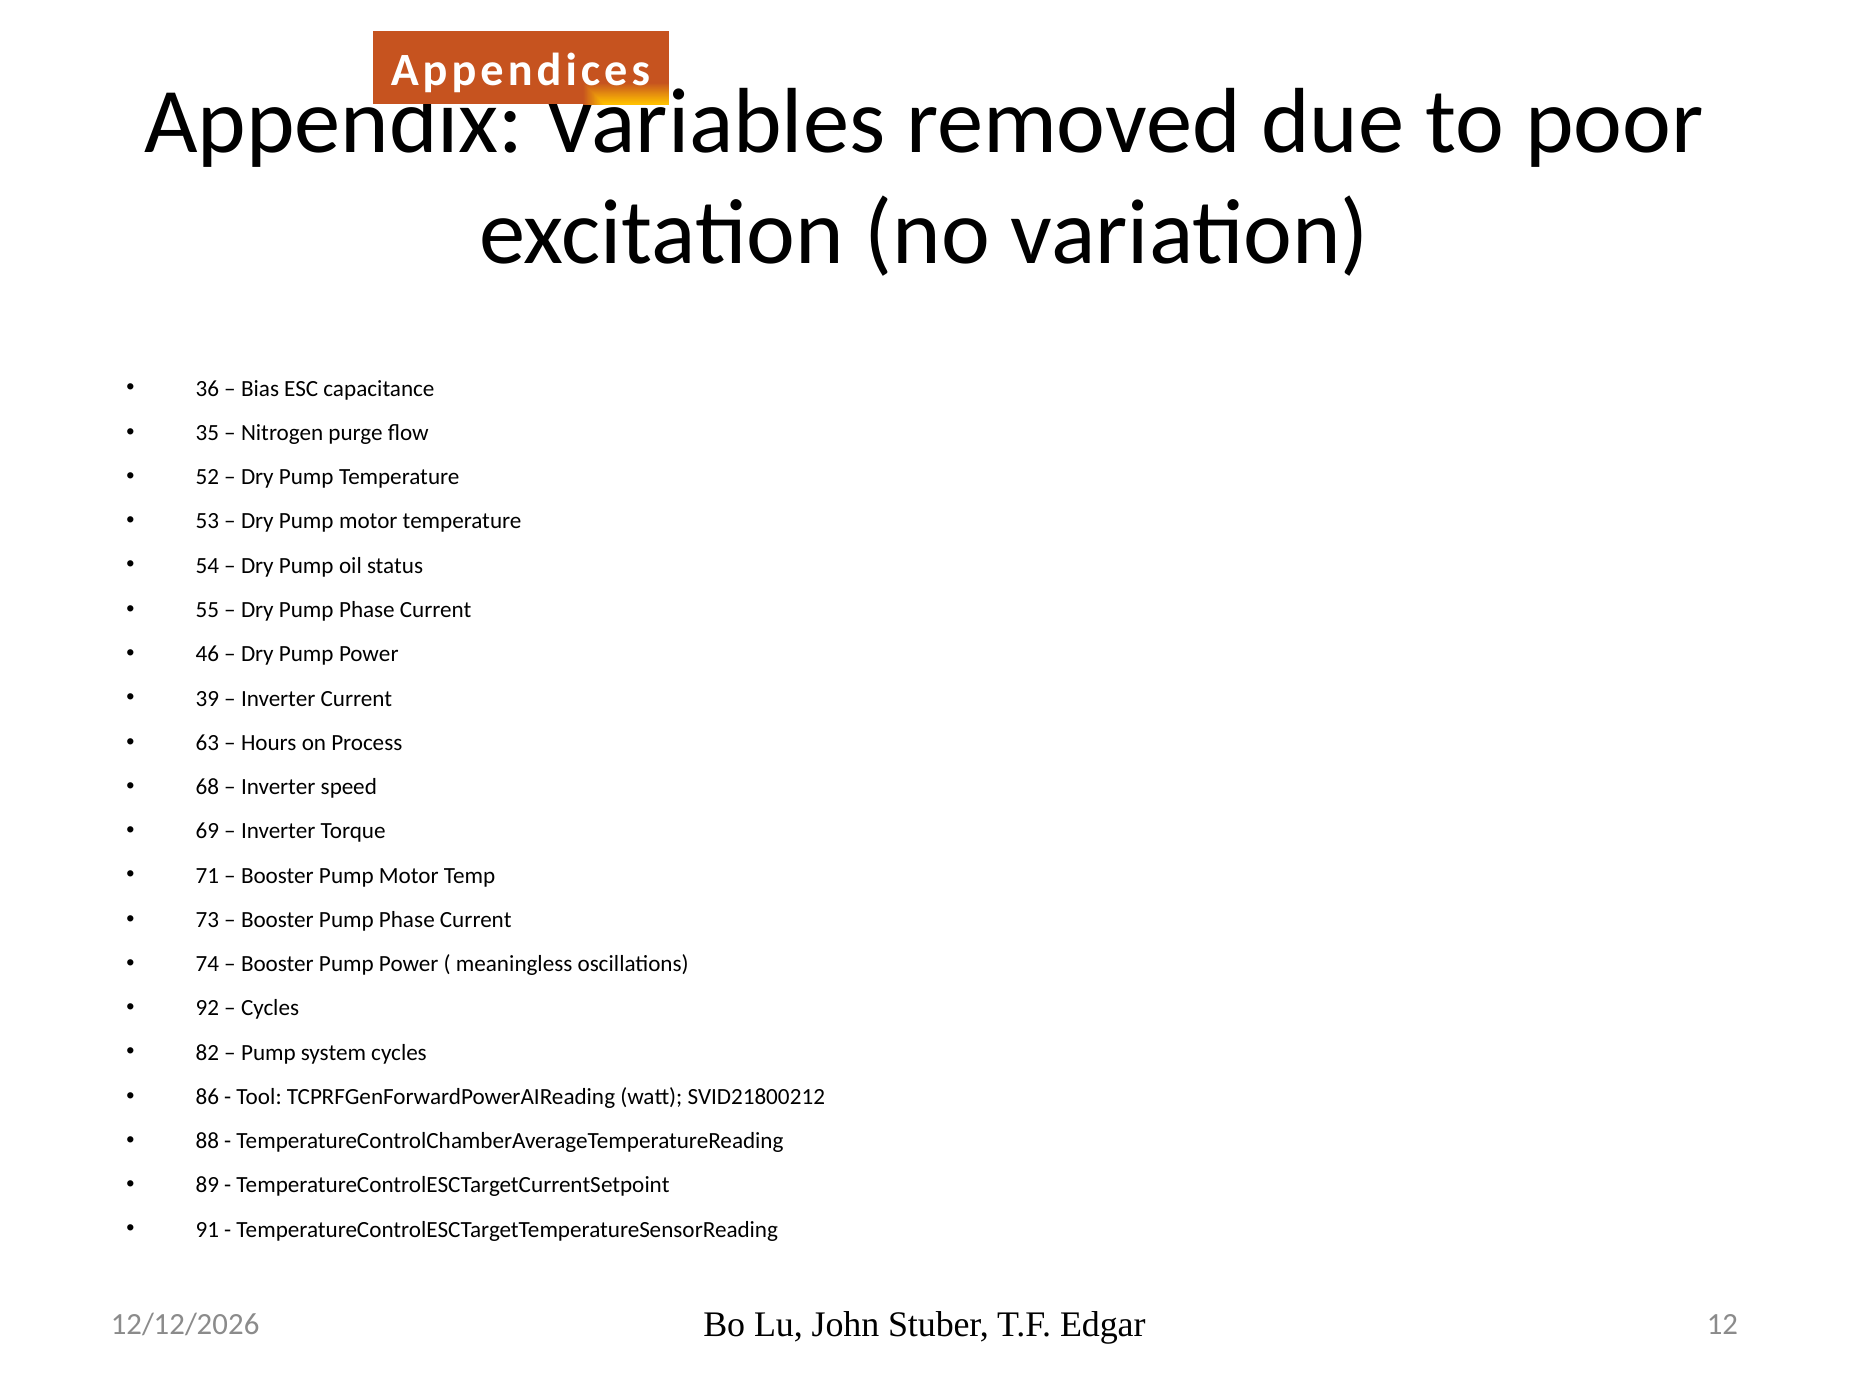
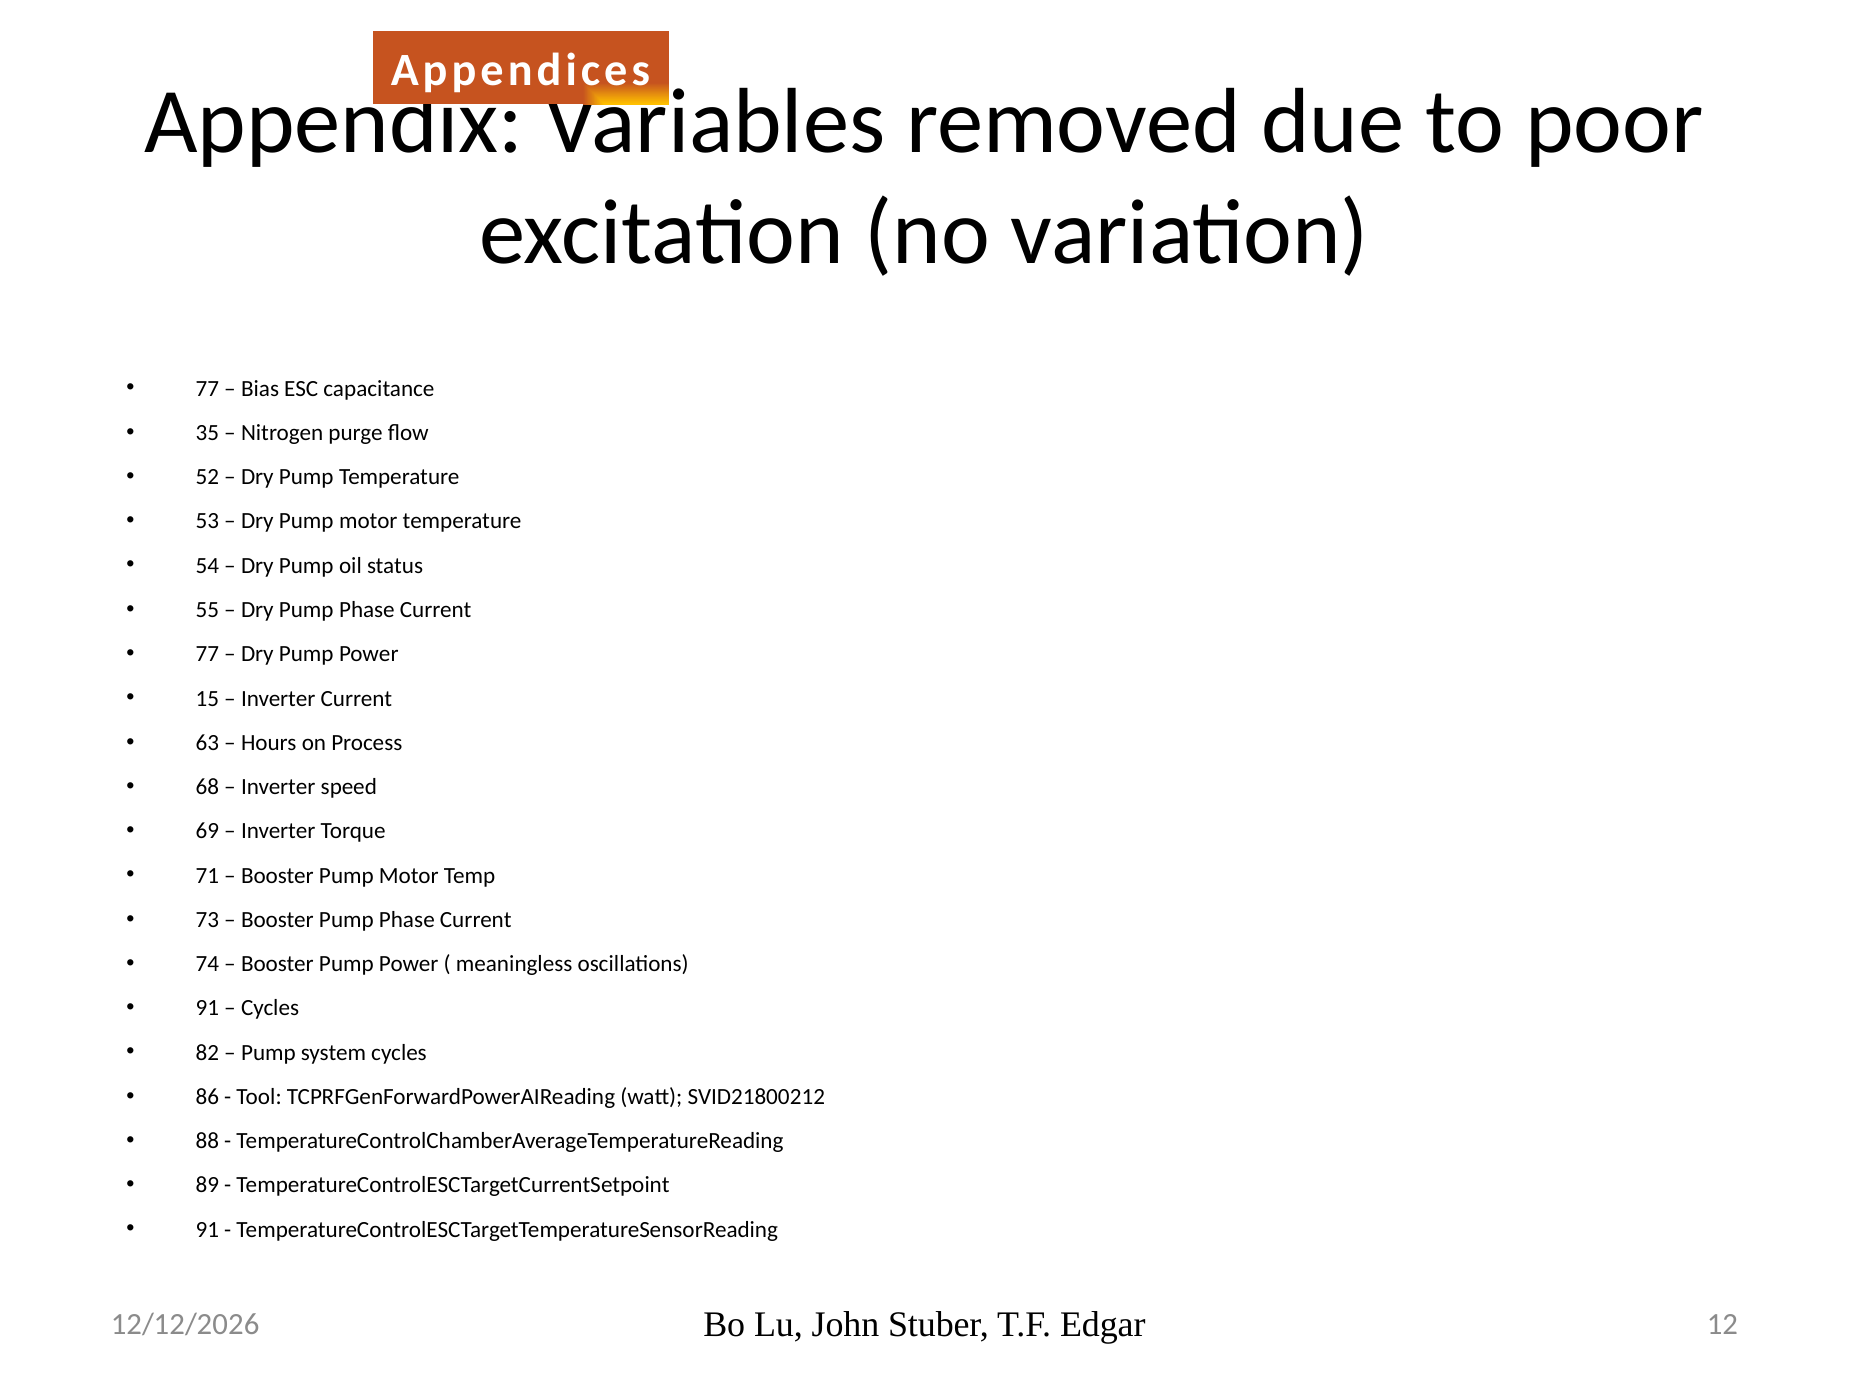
36: 36 -> 77 (207, 388)
46: 46 -> 77 (207, 654)
39: 39 -> 15 (207, 698)
92: 92 -> 91 (207, 1008)
